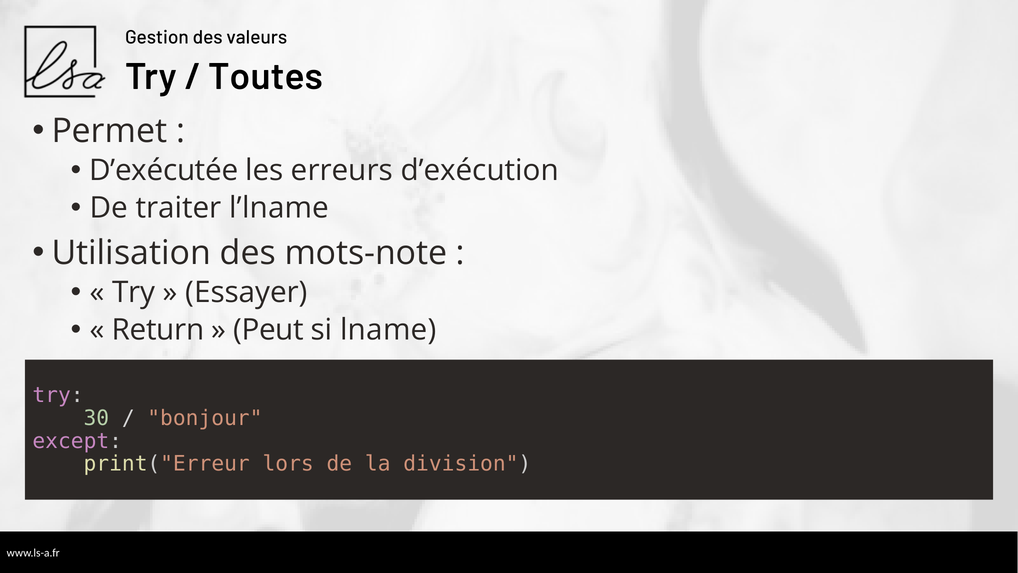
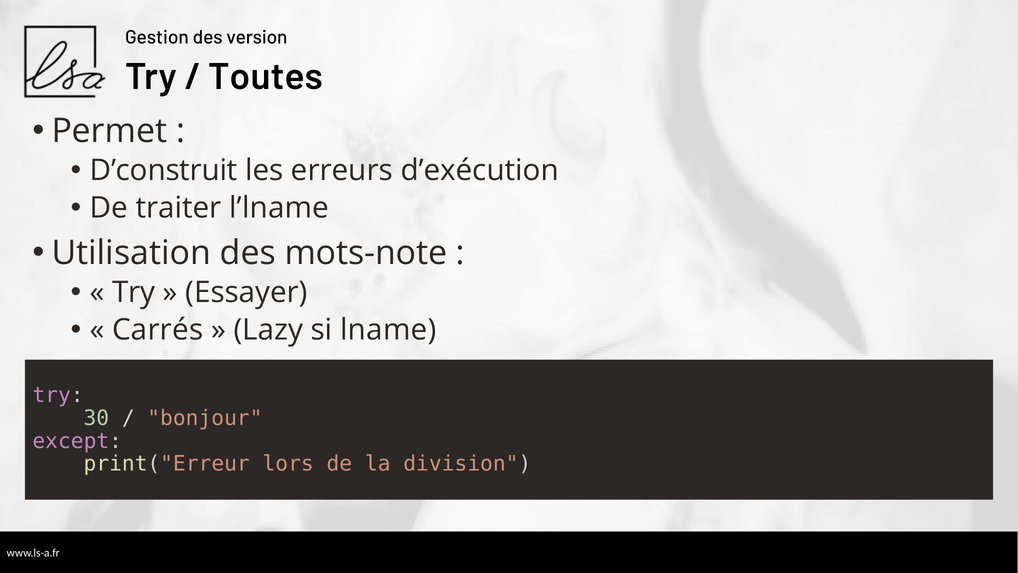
valeurs: valeurs -> version (257, 37)
D’exécutée: D’exécutée -> D’construit (164, 170)
Return: Return -> Carrés (158, 330)
Peut: Peut -> Lazy (268, 330)
